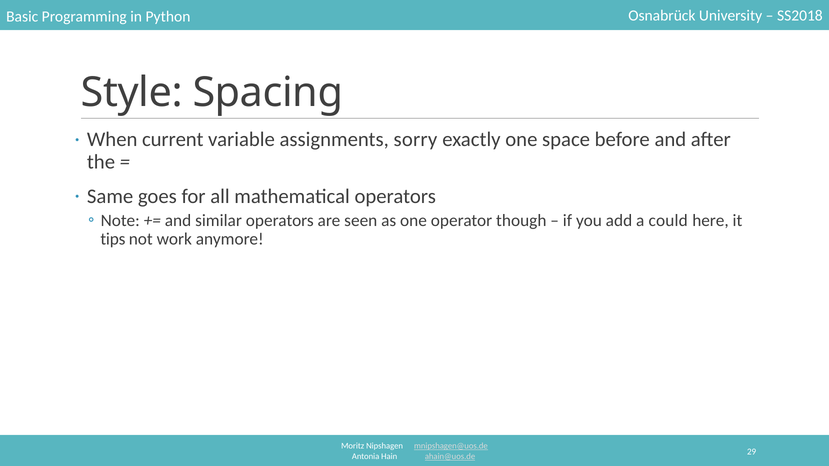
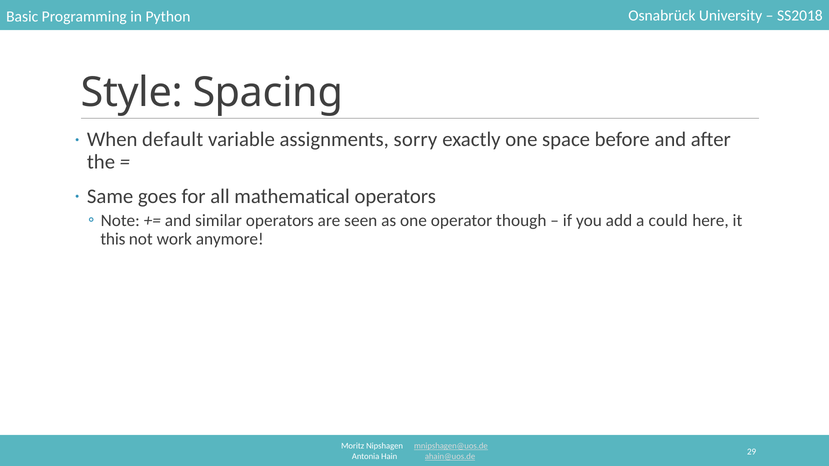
current: current -> default (173, 140)
tips: tips -> this (113, 239)
